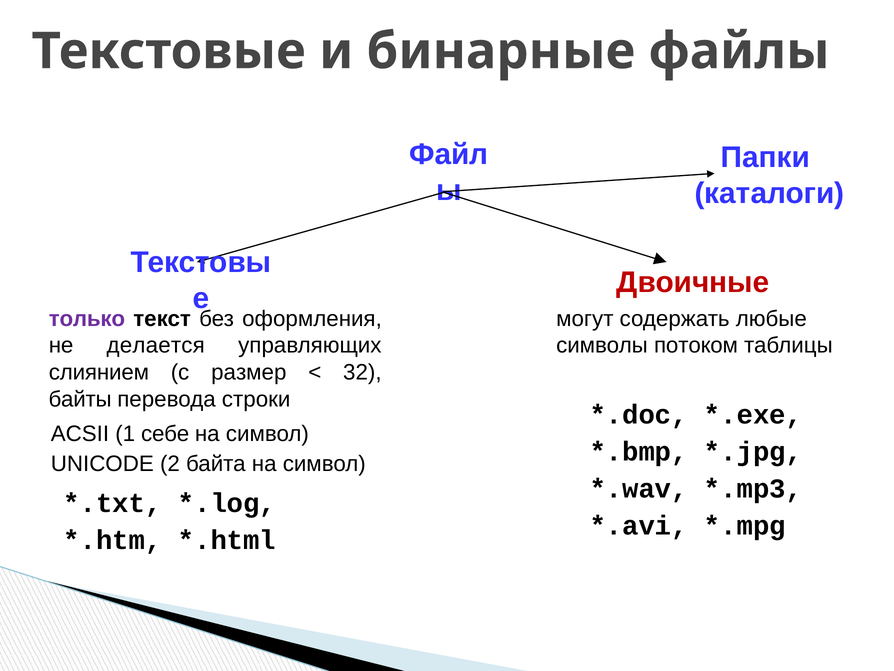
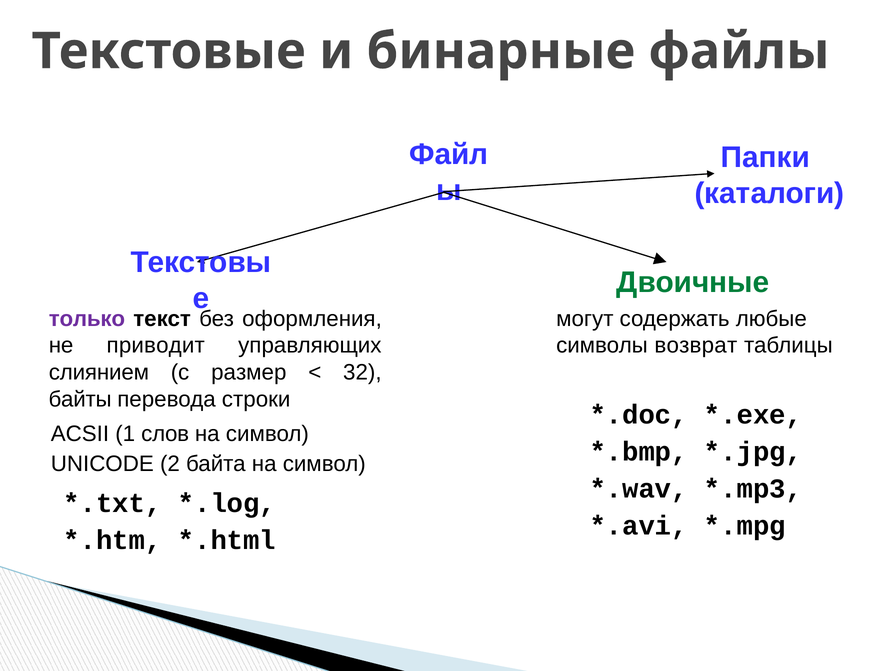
Двоичные colour: red -> green (693, 282)
делается: делается -> приводит (156, 345)
потоком: потоком -> возврат (696, 345)
себе: себе -> слов (165, 433)
